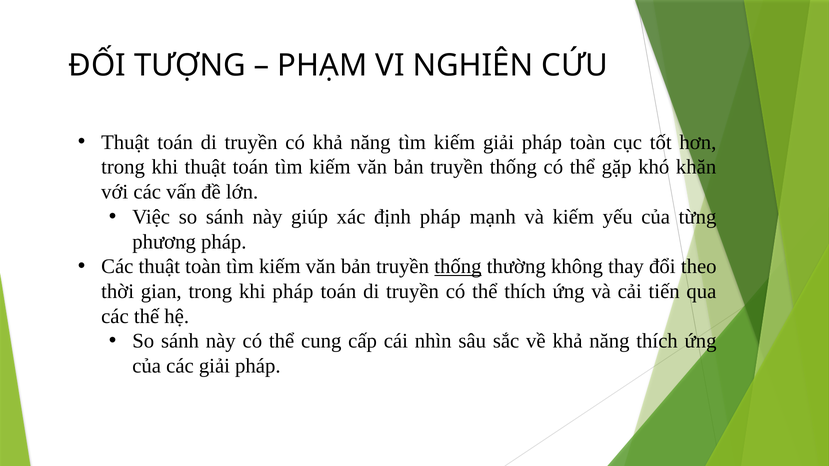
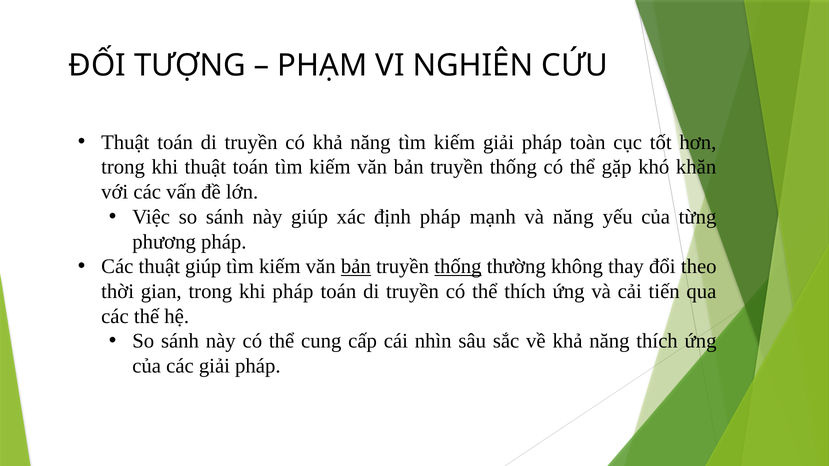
và kiếm: kiếm -> năng (573, 217)
thuật toàn: toàn -> giúp (203, 267)
bản underline: none -> present (356, 267)
